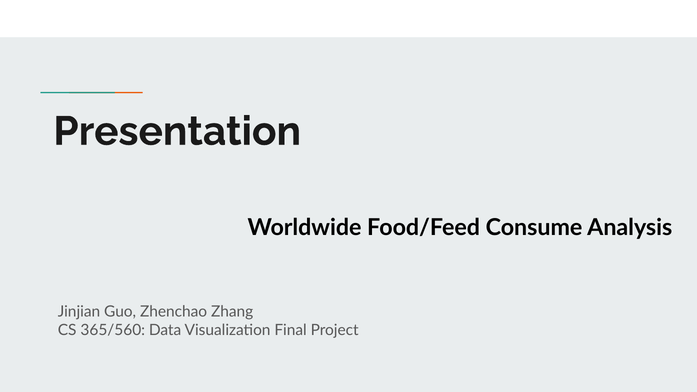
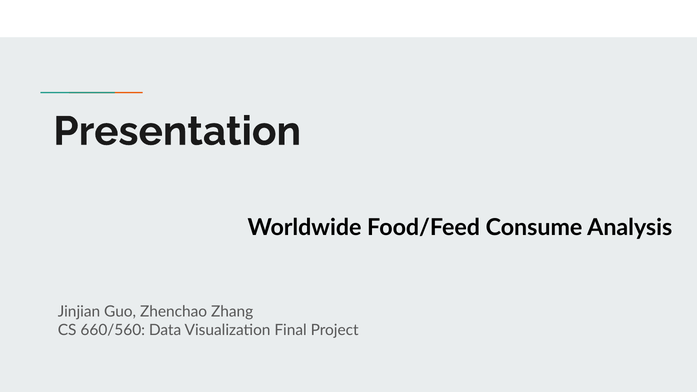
365/560: 365/560 -> 660/560 (113, 330)
